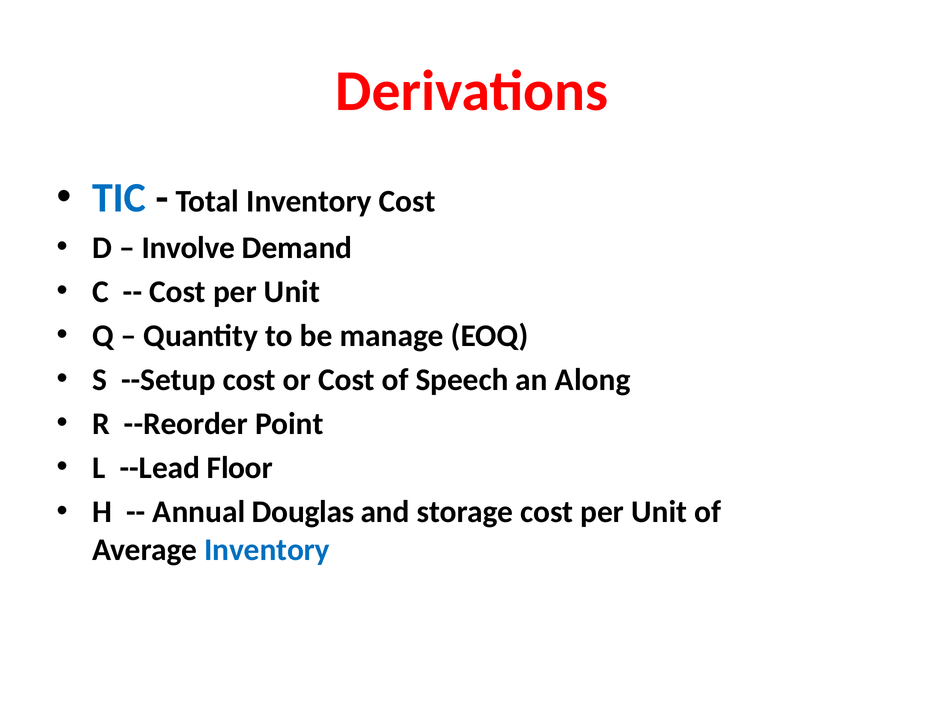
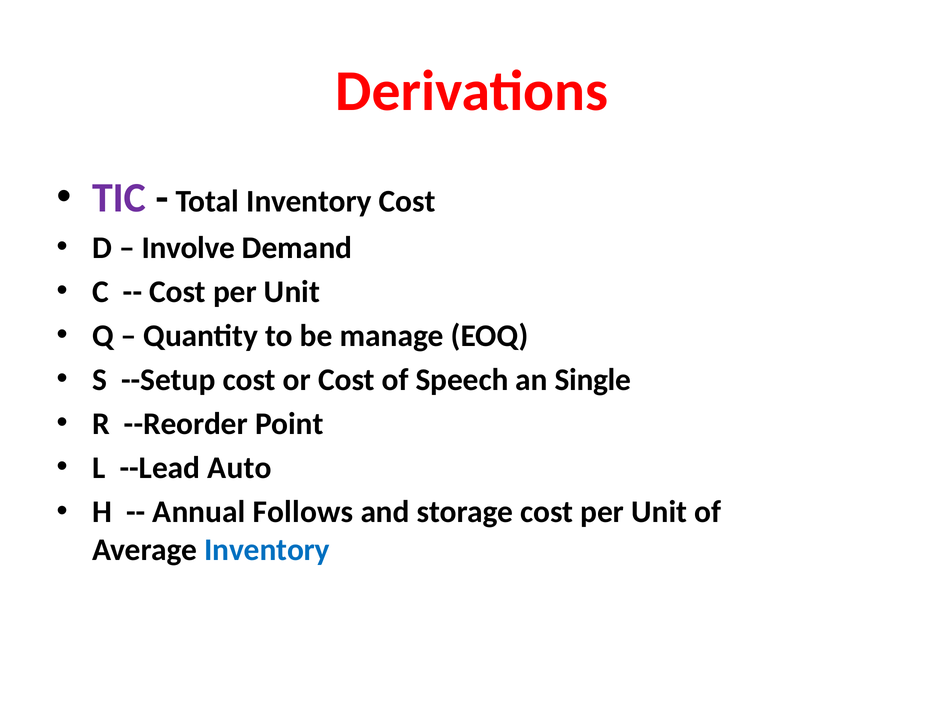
TIC colour: blue -> purple (119, 198)
Along: Along -> Single (593, 380)
Floor: Floor -> Auto (240, 468)
Douglas: Douglas -> Follows (303, 512)
